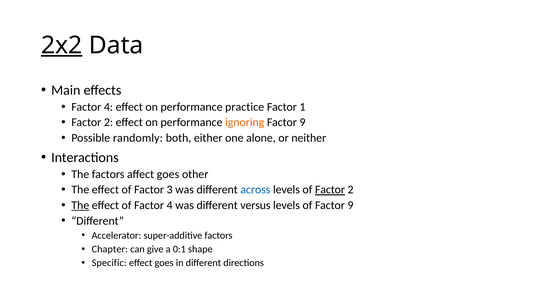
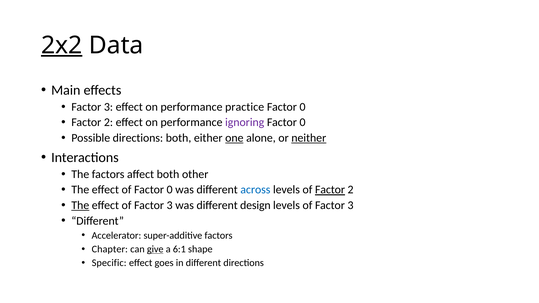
4: 4 -> 3 (108, 107)
1: 1 -> 0 (303, 107)
ignoring colour: orange -> purple (245, 123)
9: 9 -> 0 (303, 123)
Possible randomly: randomly -> directions (138, 138)
one underline: none -> present (234, 138)
neither underline: none -> present (309, 138)
affect goes: goes -> both (168, 174)
of Factor 3: 3 -> 0 (170, 190)
effect of Factor 4: 4 -> 3 (170, 205)
versus: versus -> design (255, 205)
levels of Factor 9: 9 -> 3 (351, 205)
give underline: none -> present (155, 249)
0:1: 0:1 -> 6:1 (179, 249)
